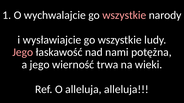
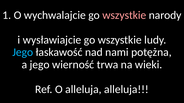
Jego colour: pink -> light blue (23, 52)
